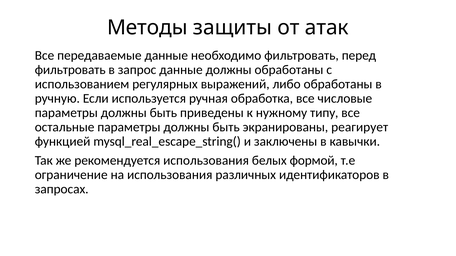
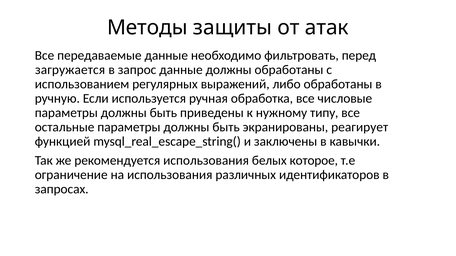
фильтровать: фильтровать -> загружается (70, 70)
формой: формой -> которое (314, 161)
